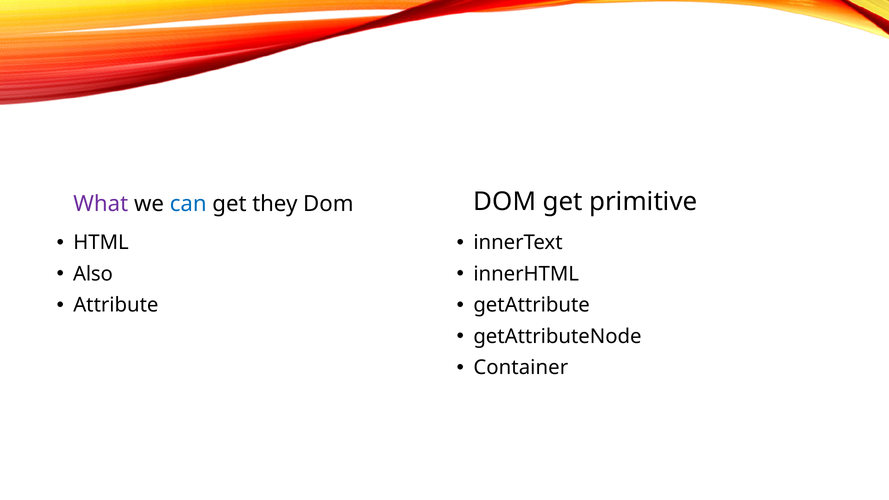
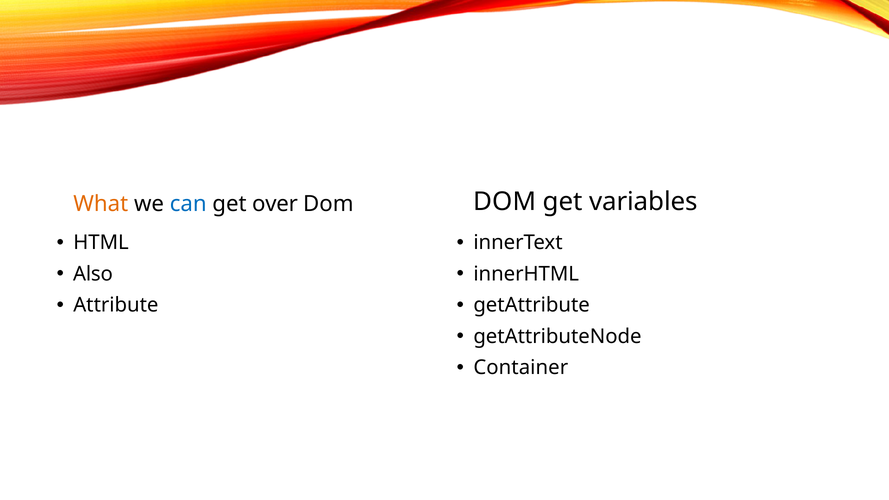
primitive: primitive -> variables (643, 202)
What colour: purple -> orange (101, 204)
they: they -> over (275, 204)
